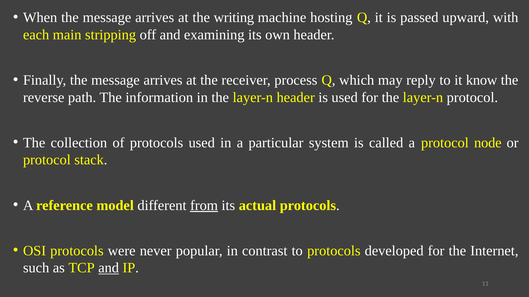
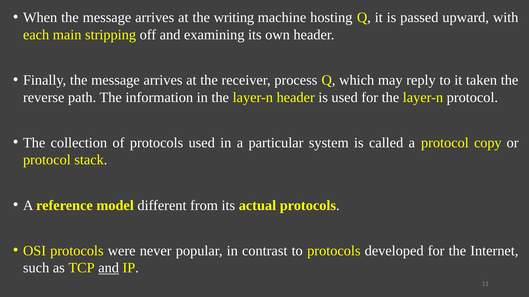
know: know -> taken (482, 80)
node: node -> copy (488, 143)
from underline: present -> none (204, 206)
